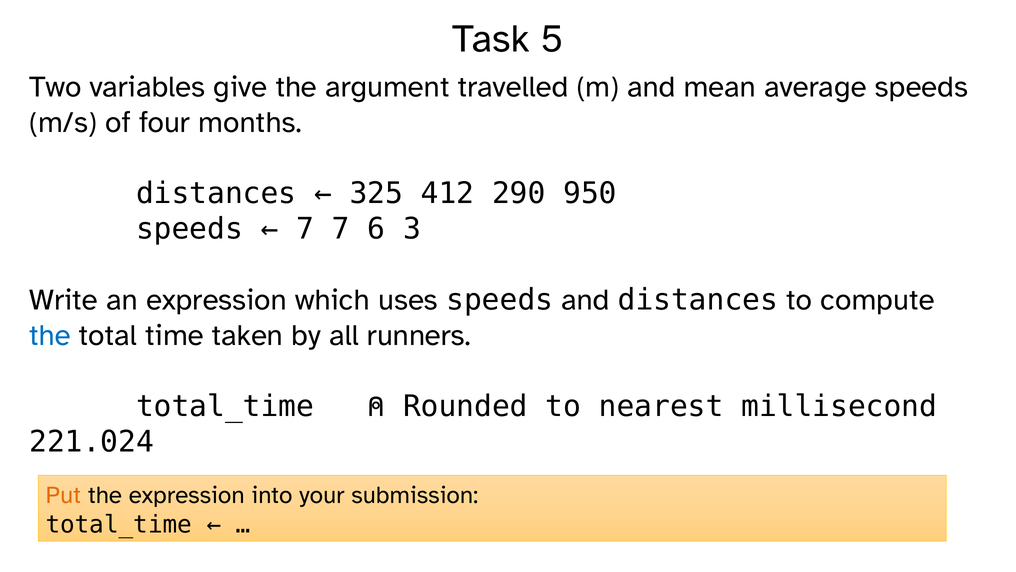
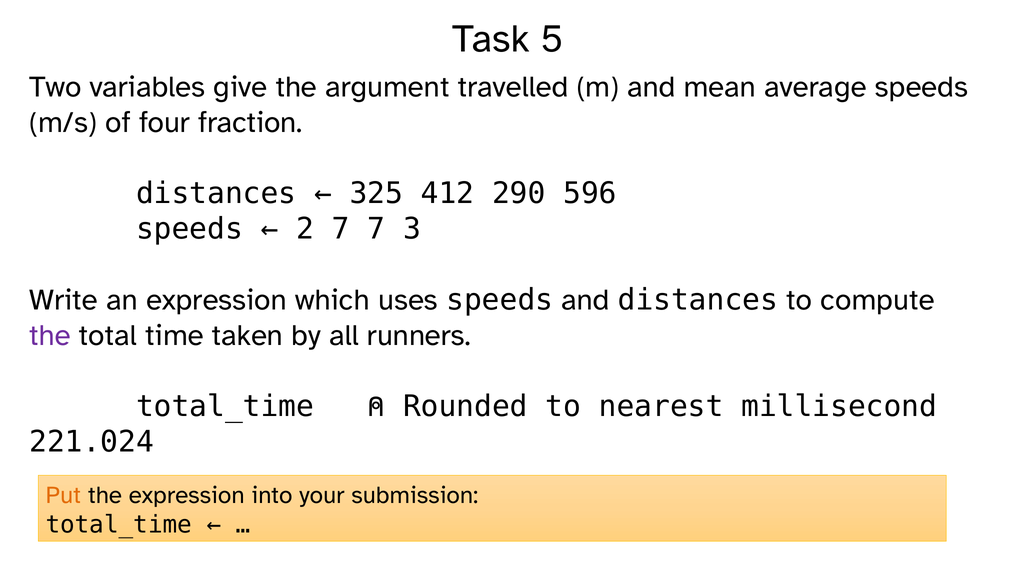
months: months -> fraction (250, 122)
950: 950 -> 596 (590, 193)
7: 7 -> 2 (305, 229)
7 6: 6 -> 7 (376, 229)
the colour: blue -> purple (50, 335)
